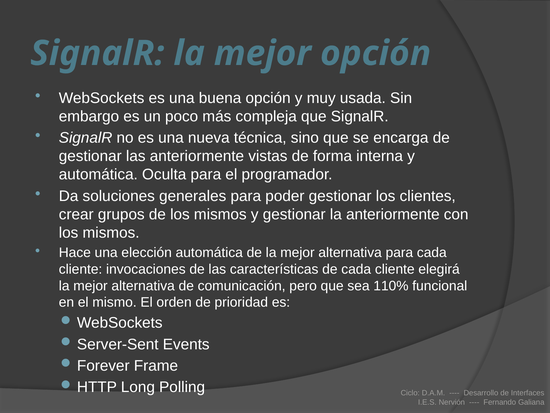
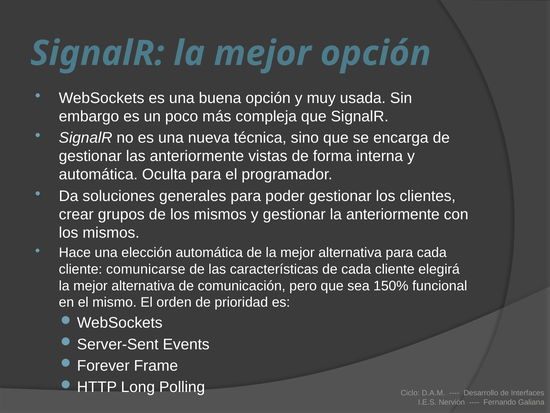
invocaciones: invocaciones -> comunicarse (146, 269)
110%: 110% -> 150% (391, 285)
